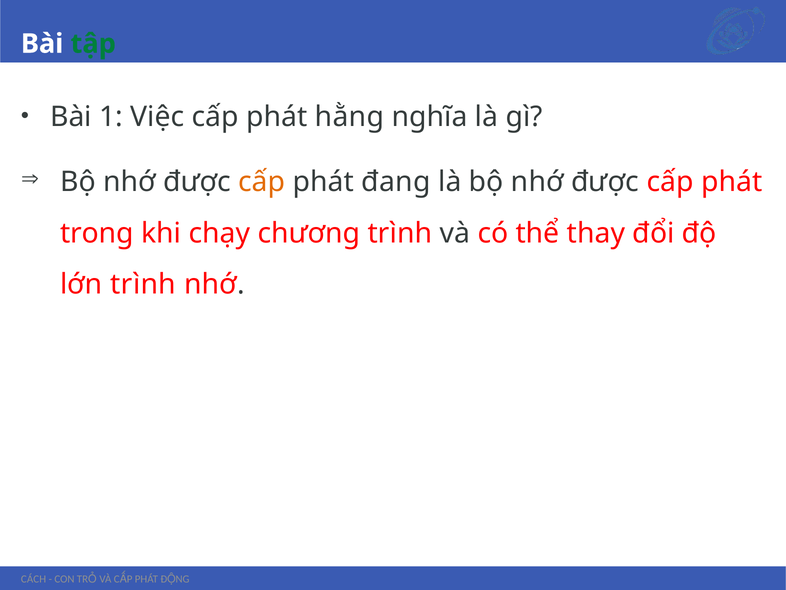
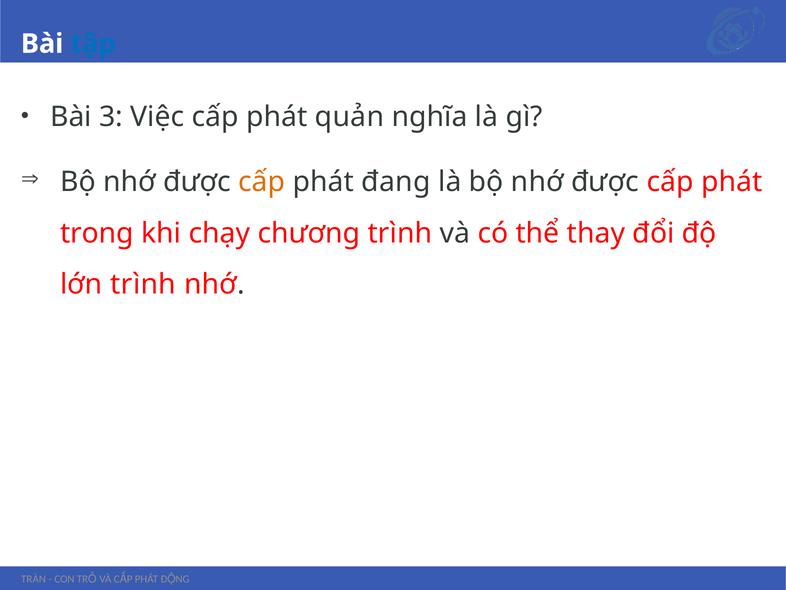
tập colour: green -> blue (93, 44)
1: 1 -> 3 (111, 117)
hằng: hằng -> quản (349, 117)
CÁCH: CÁCH -> TRÀN (34, 578)
